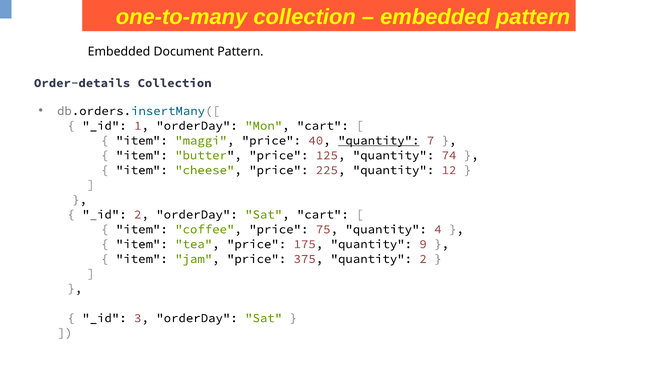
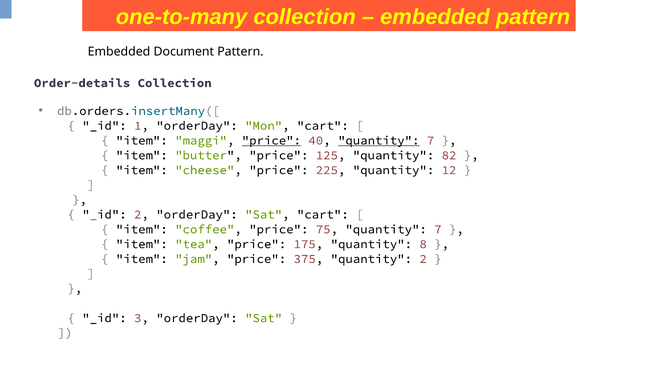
price underline: none -> present (271, 140)
74: 74 -> 82 (449, 155)
75 quantity 4: 4 -> 7 (438, 229)
9: 9 -> 8 (423, 244)
